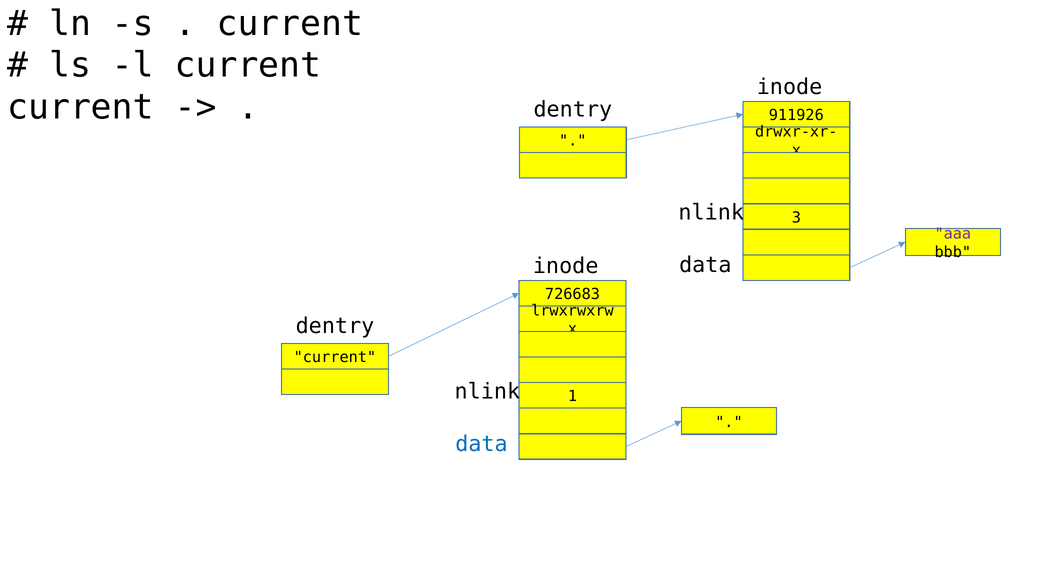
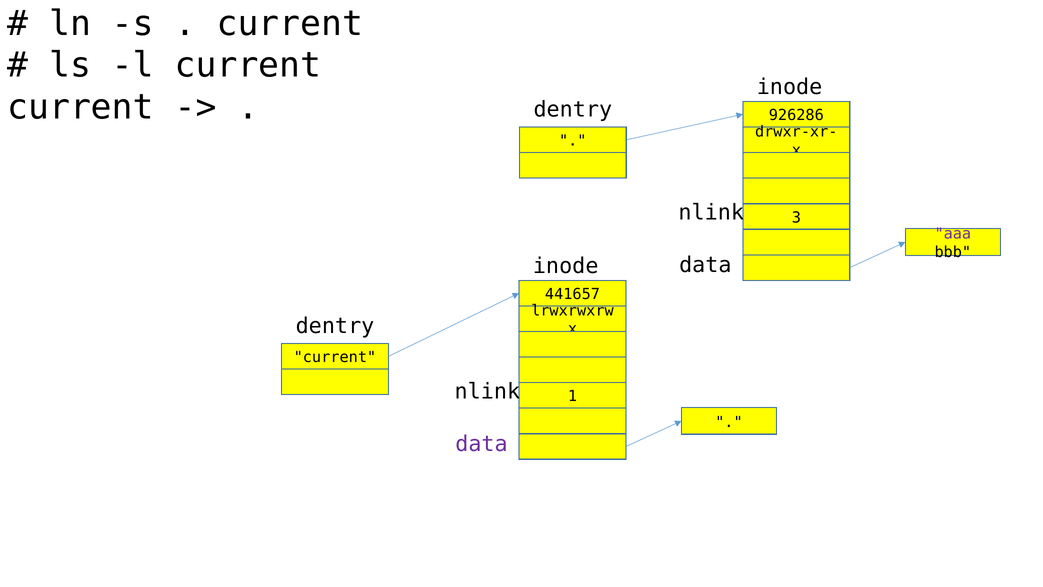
911926: 911926 -> 926286 (796, 115)
726683: 726683 -> 441657 (572, 294)
data colour: blue -> purple (481, 444)
